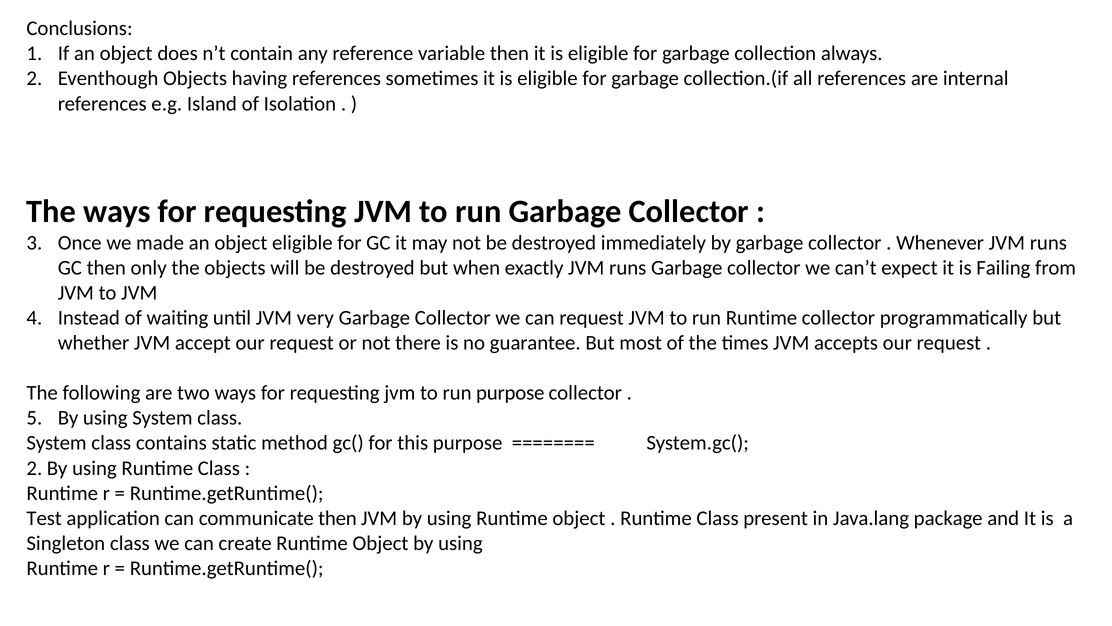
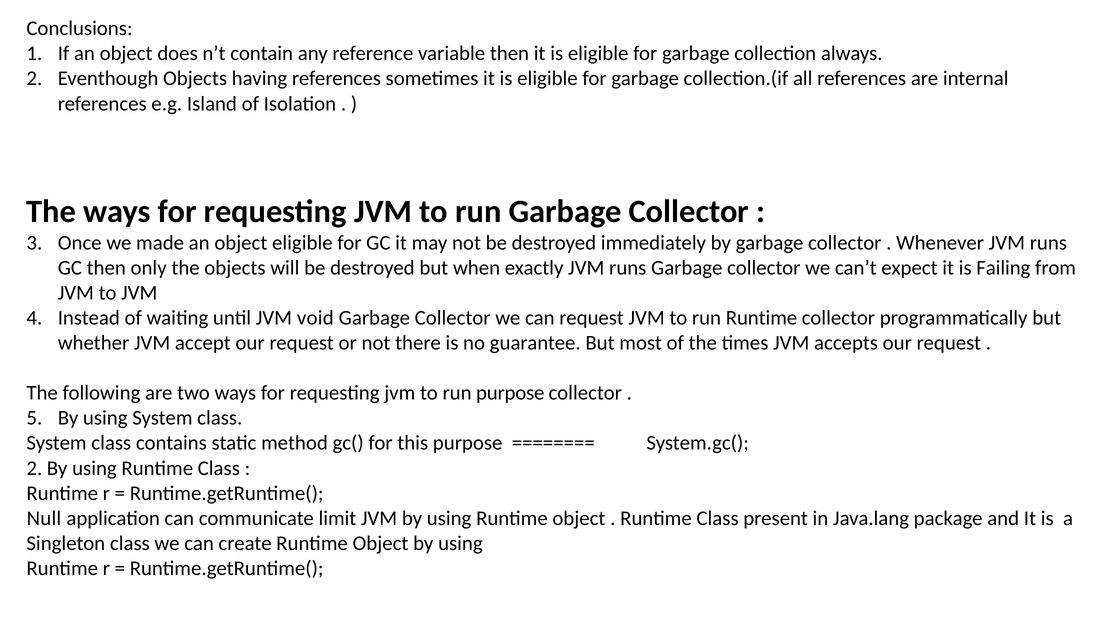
very: very -> void (315, 318)
Test: Test -> Null (44, 518)
communicate then: then -> limit (337, 518)
